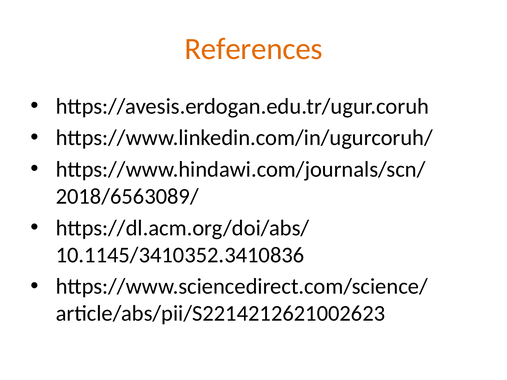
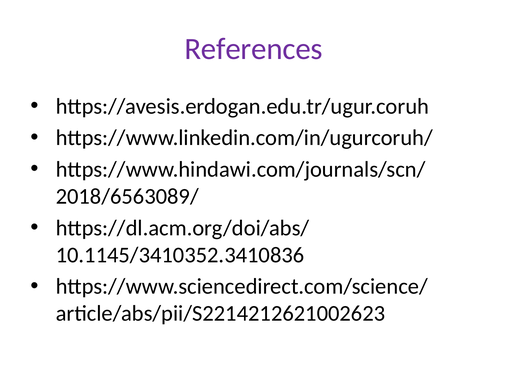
References colour: orange -> purple (254, 49)
